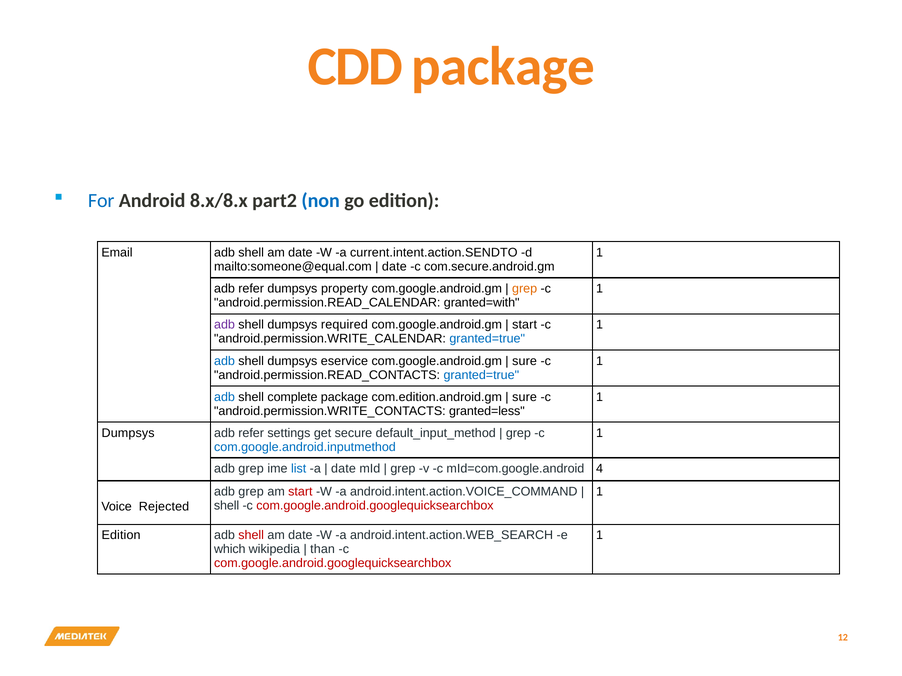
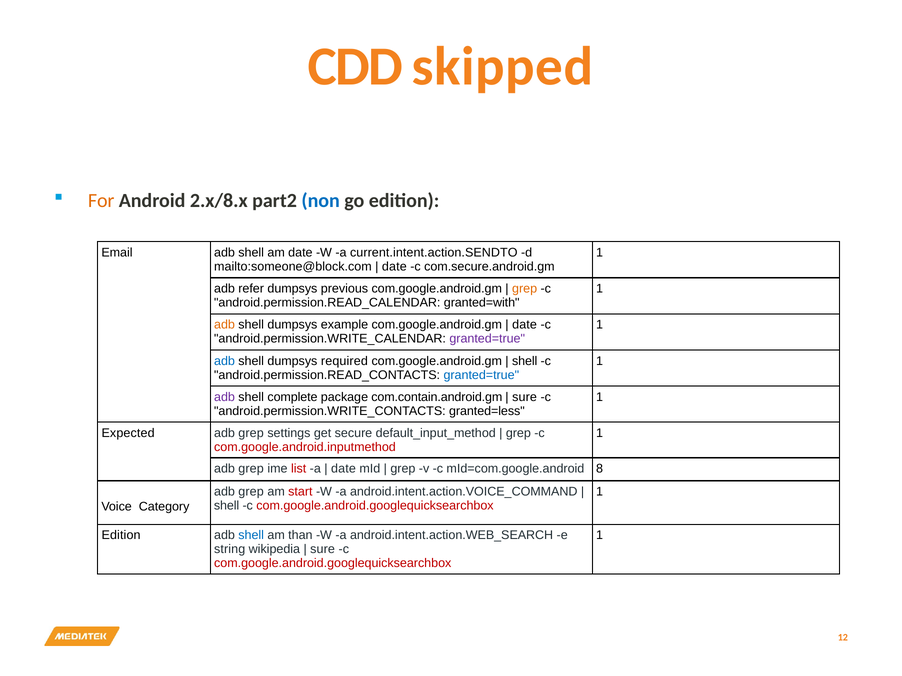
CDD package: package -> skipped (502, 67)
For colour: blue -> orange (101, 201)
8.x/8.x: 8.x/8.x -> 2.x/8.x (219, 201)
mailto:someone@equal.com: mailto:someone@equal.com -> mailto:someone@block.com (293, 267)
property: property -> previous (344, 289)
adb colour: purple -> orange (225, 325)
required: required -> example (344, 325)
start: start -> date (525, 325)
granted=true colour: blue -> purple (487, 339)
eservice: eservice -> required (344, 361)
sure: sure -> shell (525, 361)
adb colour: blue -> purple (225, 397)
com.edition.android.gm: com.edition.android.gm -> com.contain.android.gm (437, 397)
Dumpsys: Dumpsys -> Expected (128, 433)
refer: refer -> grep (251, 433)
com.google.android.inputmethod colour: blue -> red (305, 447)
list colour: blue -> red (299, 469)
4: 4 -> 8 (600, 469)
Rejected: Rejected -> Category (164, 507)
shell colour: red -> blue (251, 536)
date: date -> than (300, 536)
which: which -> string (230, 550)
than: than -> sure (323, 550)
